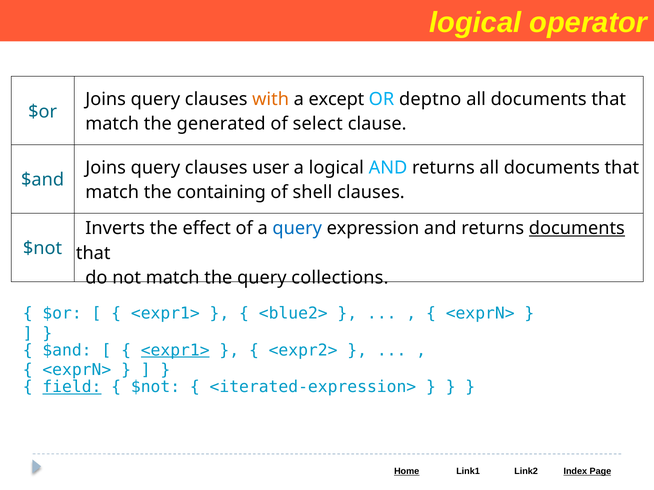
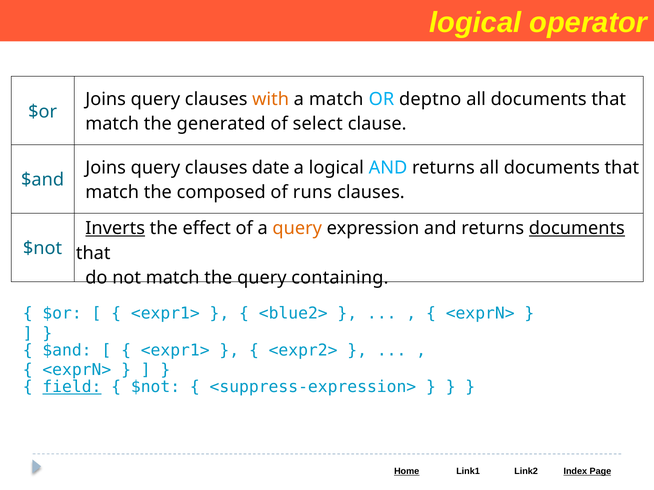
a except: except -> match (336, 99)
user: user -> date (271, 168)
containing: containing -> composed (221, 193)
shell: shell -> runs (312, 193)
Inverts underline: none -> present (115, 228)
query colour: blue -> orange (297, 228)
collections: collections -> containing (340, 278)
<expr1> underline: present -> none (175, 351)
<iterated-expression>: <iterated-expression> -> <suppress-expression> (313, 387)
